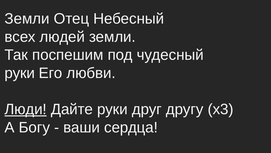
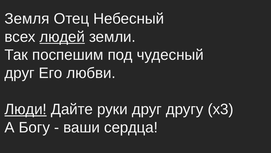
Земли: Земли -> Земля (27, 19)
людей underline: none -> present (62, 37)
руки: руки -> друг (20, 73)
